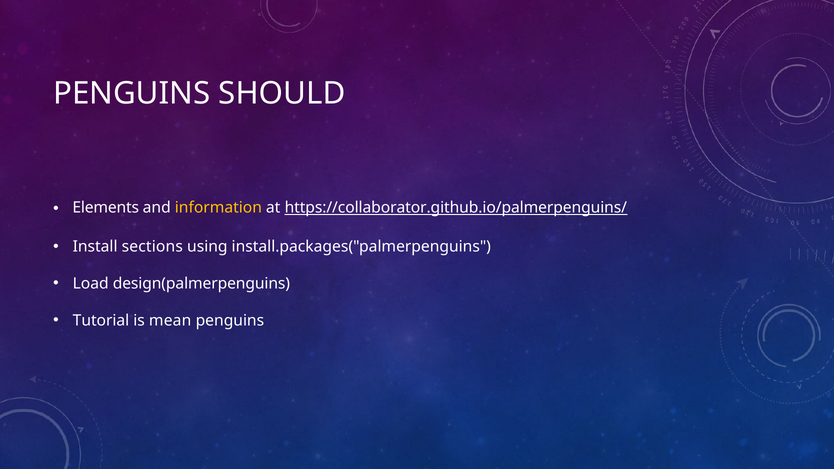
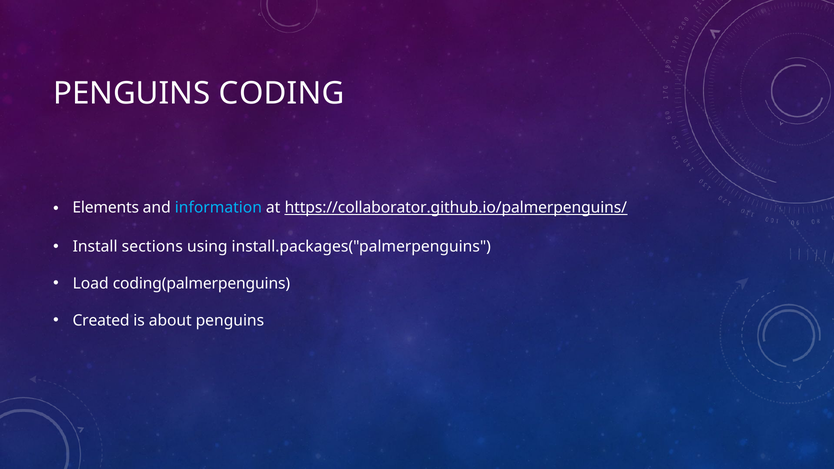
SHOULD: SHOULD -> CODING (282, 94)
information colour: yellow -> light blue (218, 207)
design(palmerpenguins: design(palmerpenguins -> coding(palmerpenguins (201, 284)
Tutorial: Tutorial -> Created (101, 321)
mean: mean -> about (170, 321)
